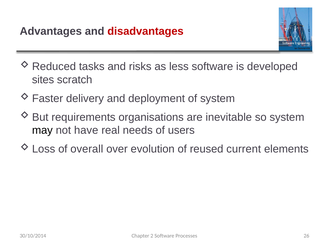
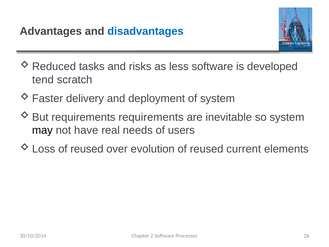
disadvantages colour: red -> blue (146, 31)
sites: sites -> tend (43, 80)
requirements organisations: organisations -> requirements (151, 117)
overall: overall -> reused (87, 149)
